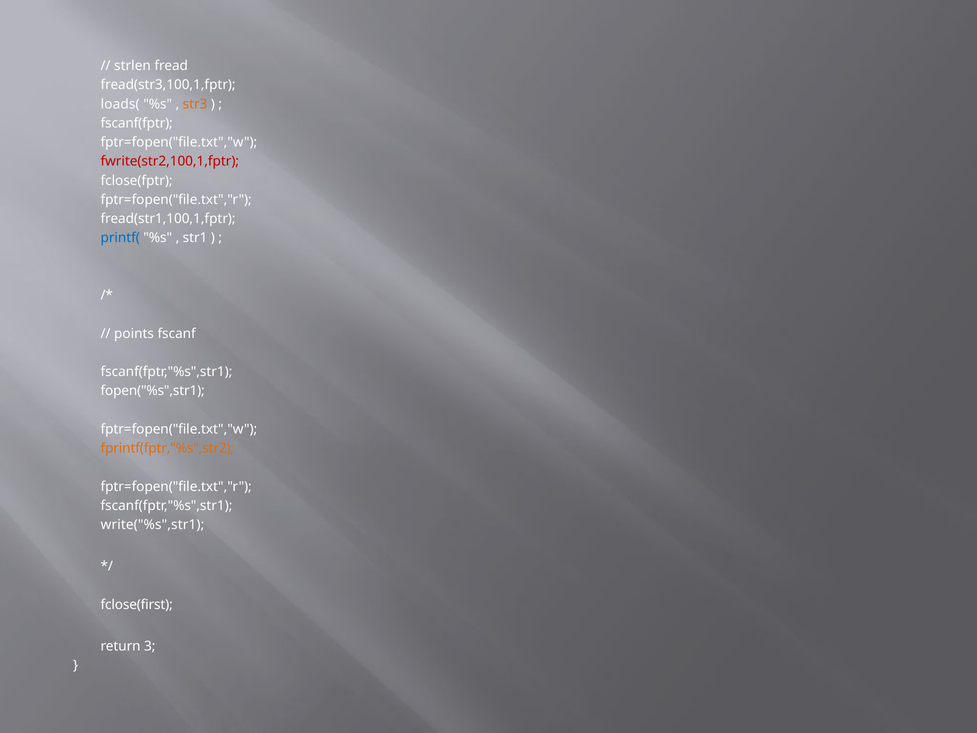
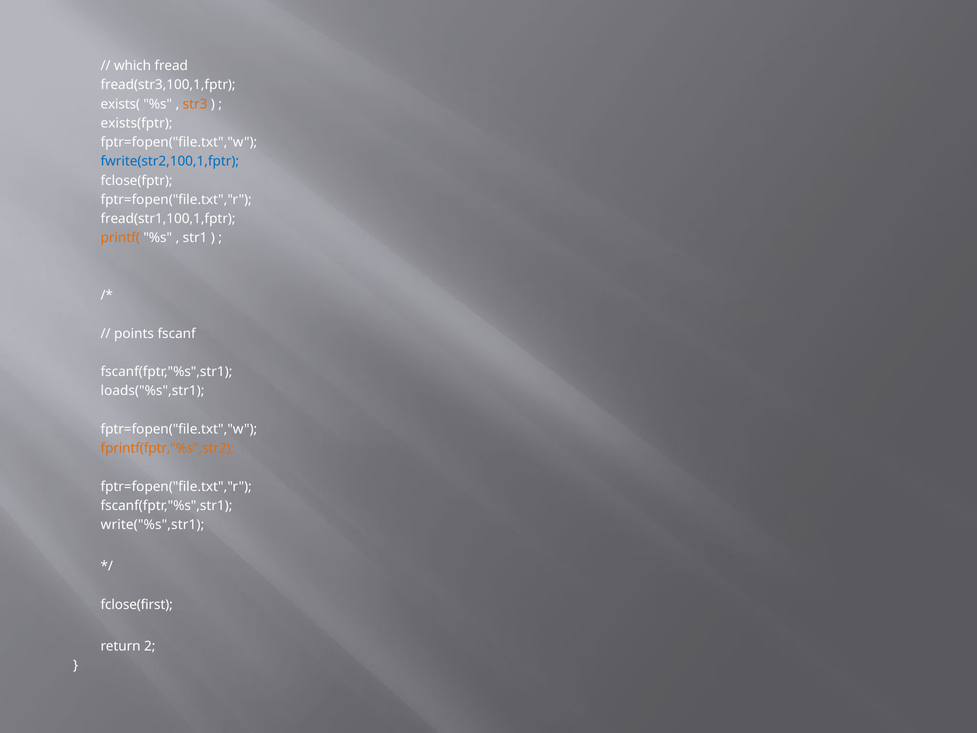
strlen: strlen -> which (133, 66)
loads(: loads( -> exists( (120, 104)
fscanf(fptr: fscanf(fptr -> exists(fptr (137, 123)
fwrite(str2,100,1,fptr colour: red -> blue (170, 161)
printf( colour: blue -> orange (120, 238)
fopen("%s",str1: fopen("%s",str1 -> loads("%s",str1 (153, 391)
3: 3 -> 2 (150, 646)
